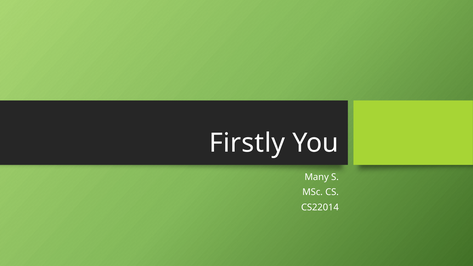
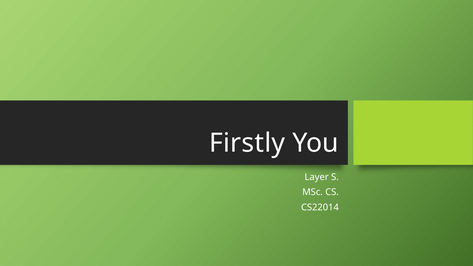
Many: Many -> Layer (317, 177)
